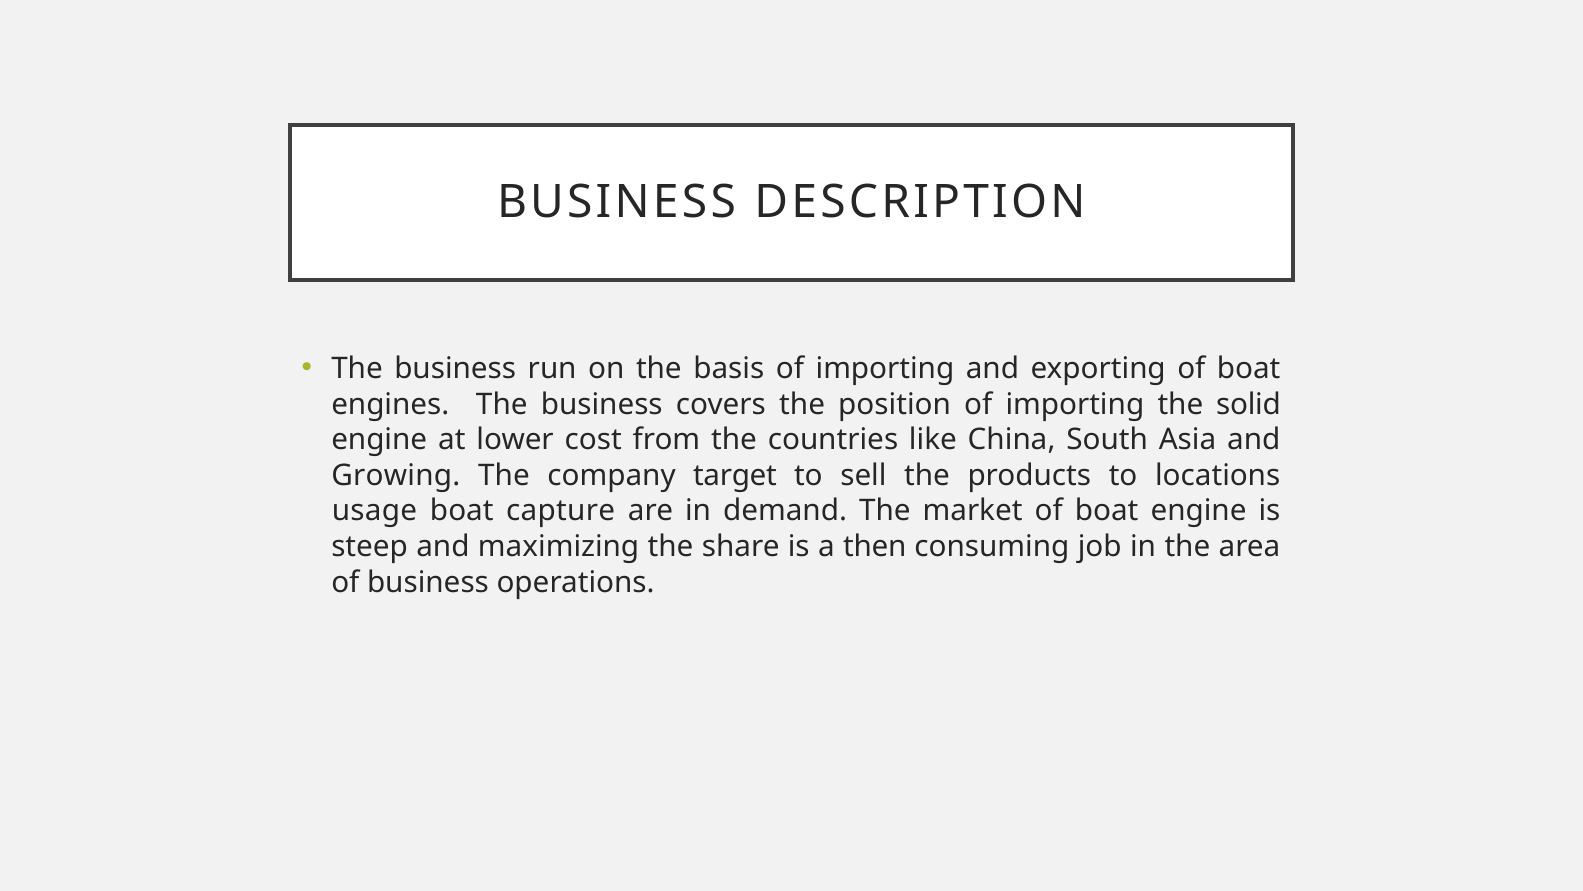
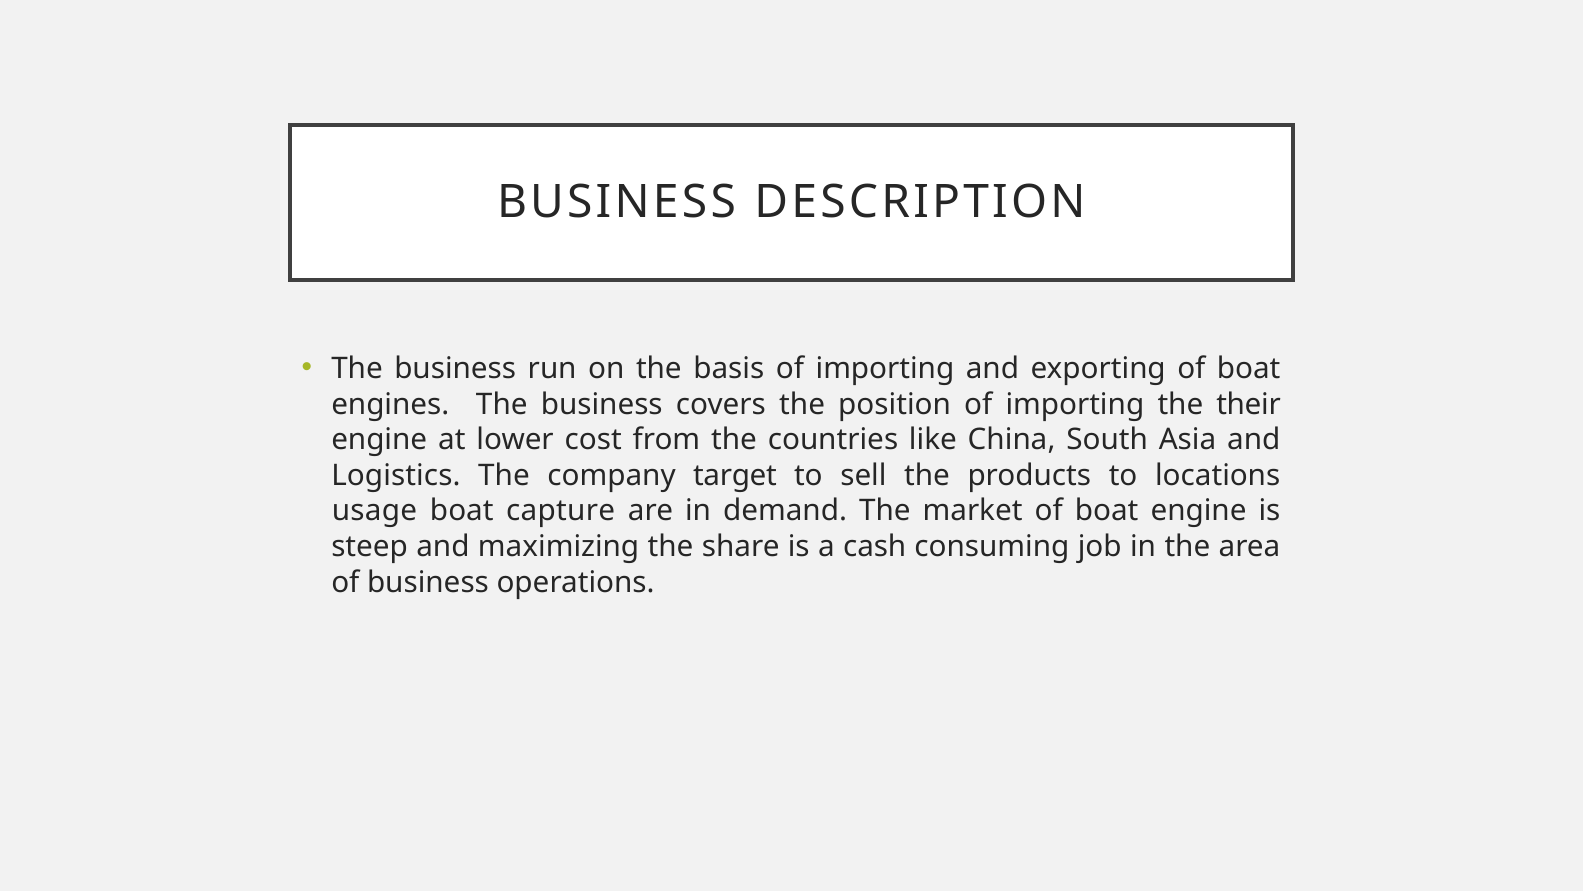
solid: solid -> their (1249, 404)
Growing: Growing -> Logistics (396, 475)
then: then -> cash (875, 546)
